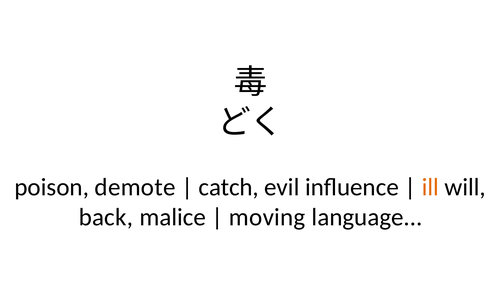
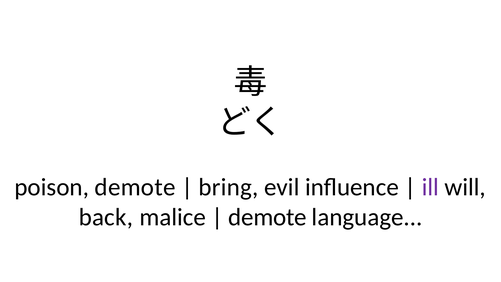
catch: catch -> bring (229, 187)
ill colour: orange -> purple (430, 187)
moving: moving -> demote (267, 217)
